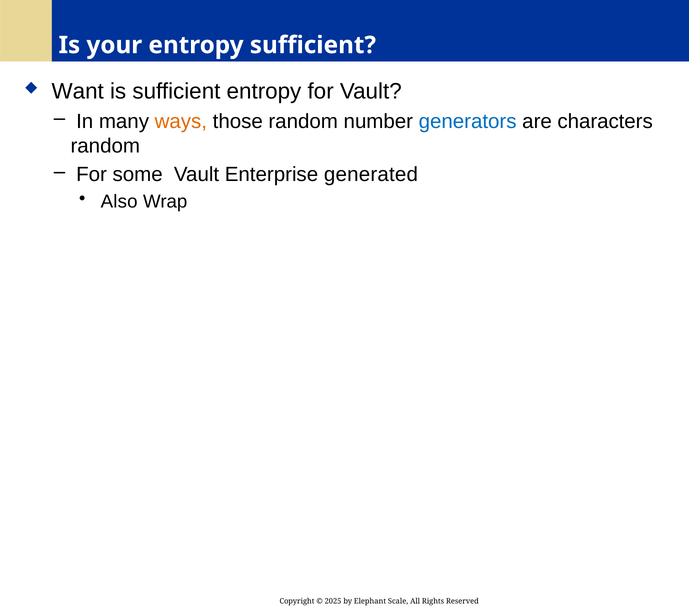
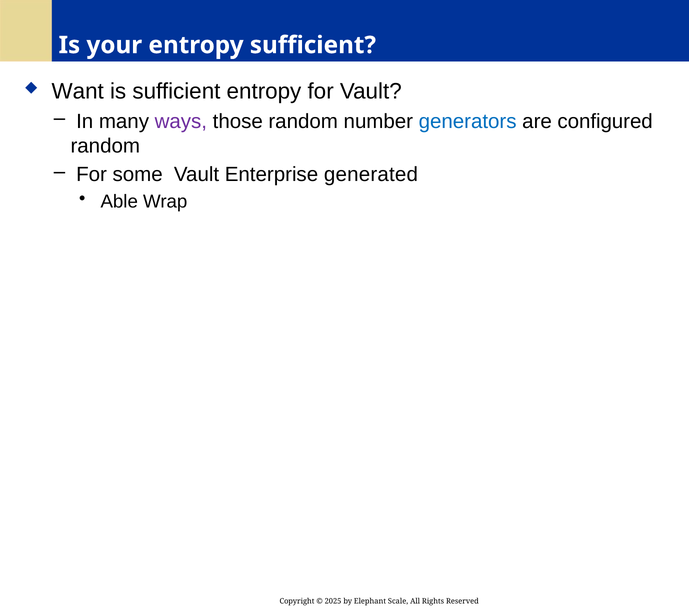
ways colour: orange -> purple (181, 121)
characters: characters -> configured (605, 121)
Also: Also -> Able (119, 202)
